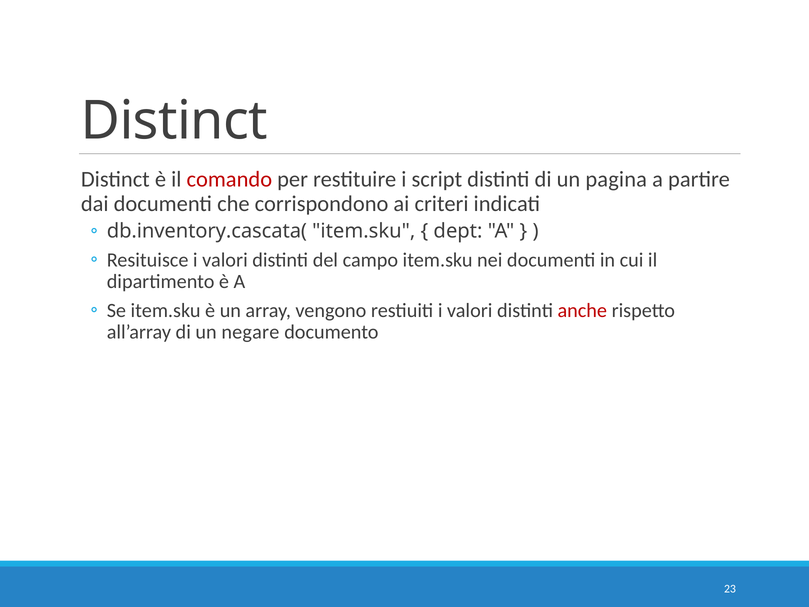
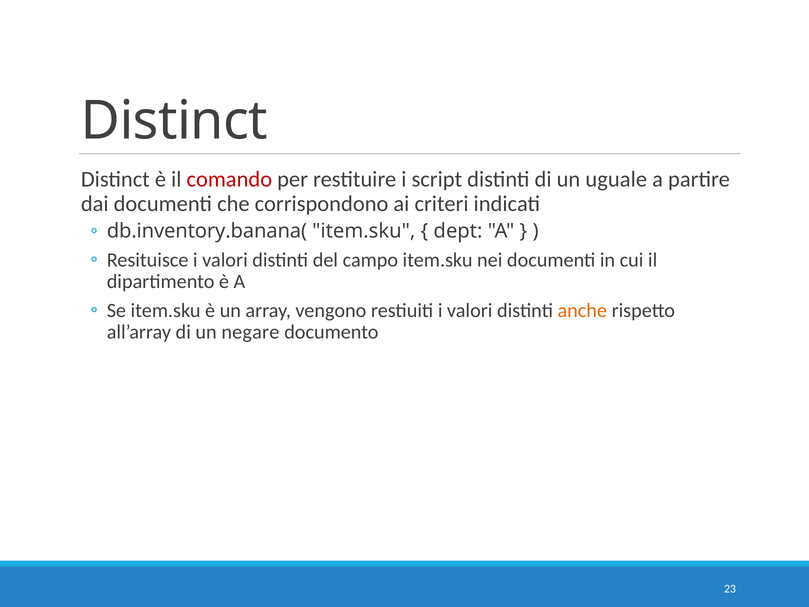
pagina: pagina -> uguale (616, 179)
db.inventory.cascata(: db.inventory.cascata( -> db.inventory.banana( (207, 231)
anche colour: red -> orange (582, 310)
